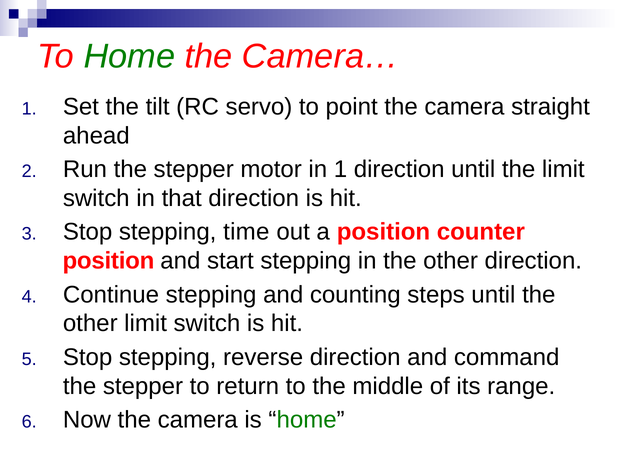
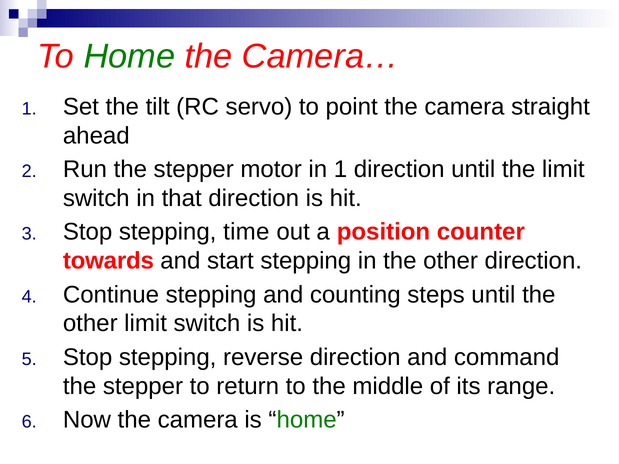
position: position -> towards (108, 261)
